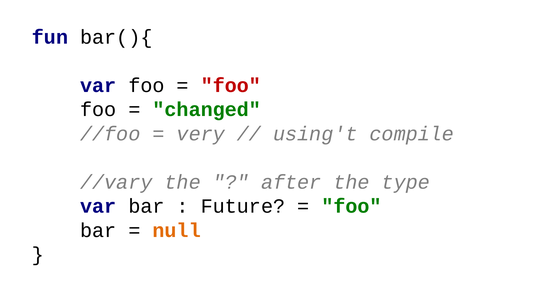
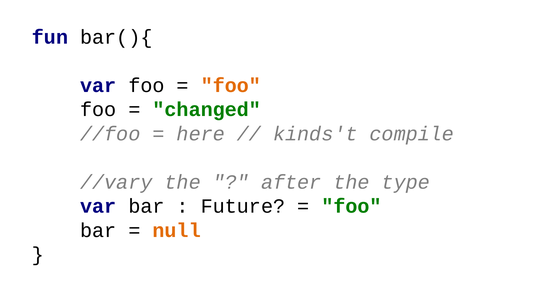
foo colour: red -> orange (231, 85)
very: very -> here (201, 134)
using't: using't -> kinds't (315, 134)
